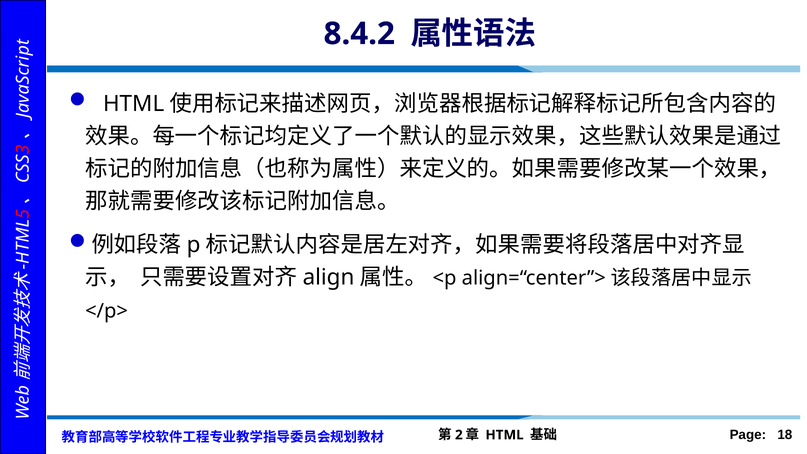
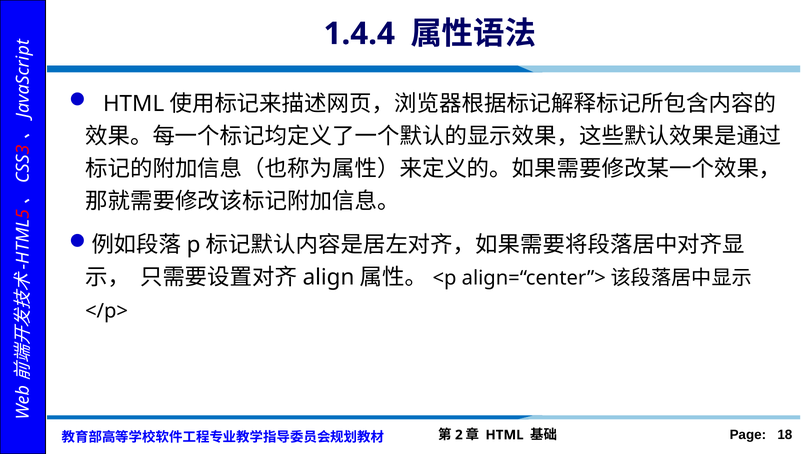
8.4.2: 8.4.2 -> 1.4.4 (359, 34)
